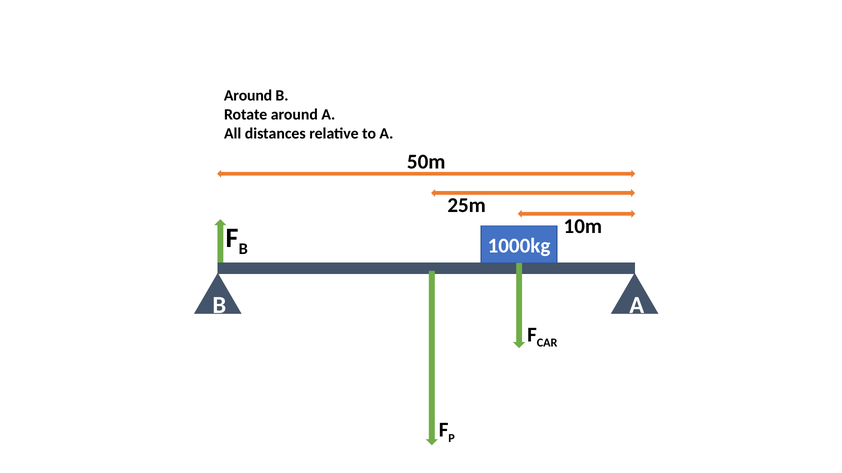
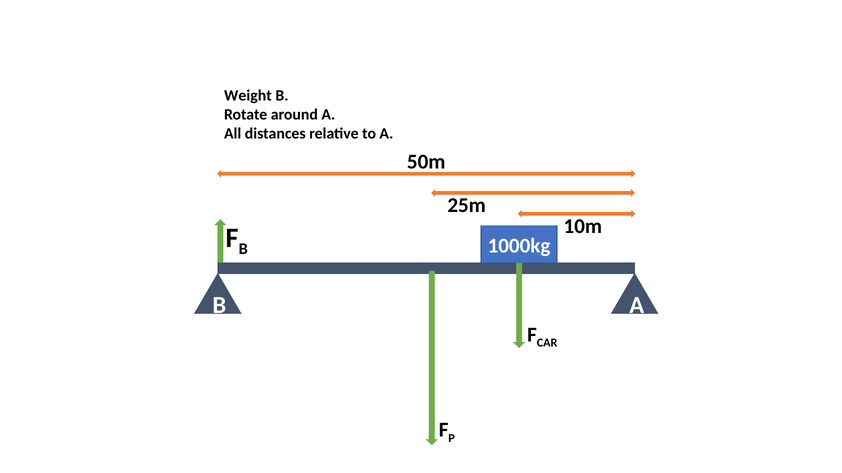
Around: Around -> Weight (248, 96)
